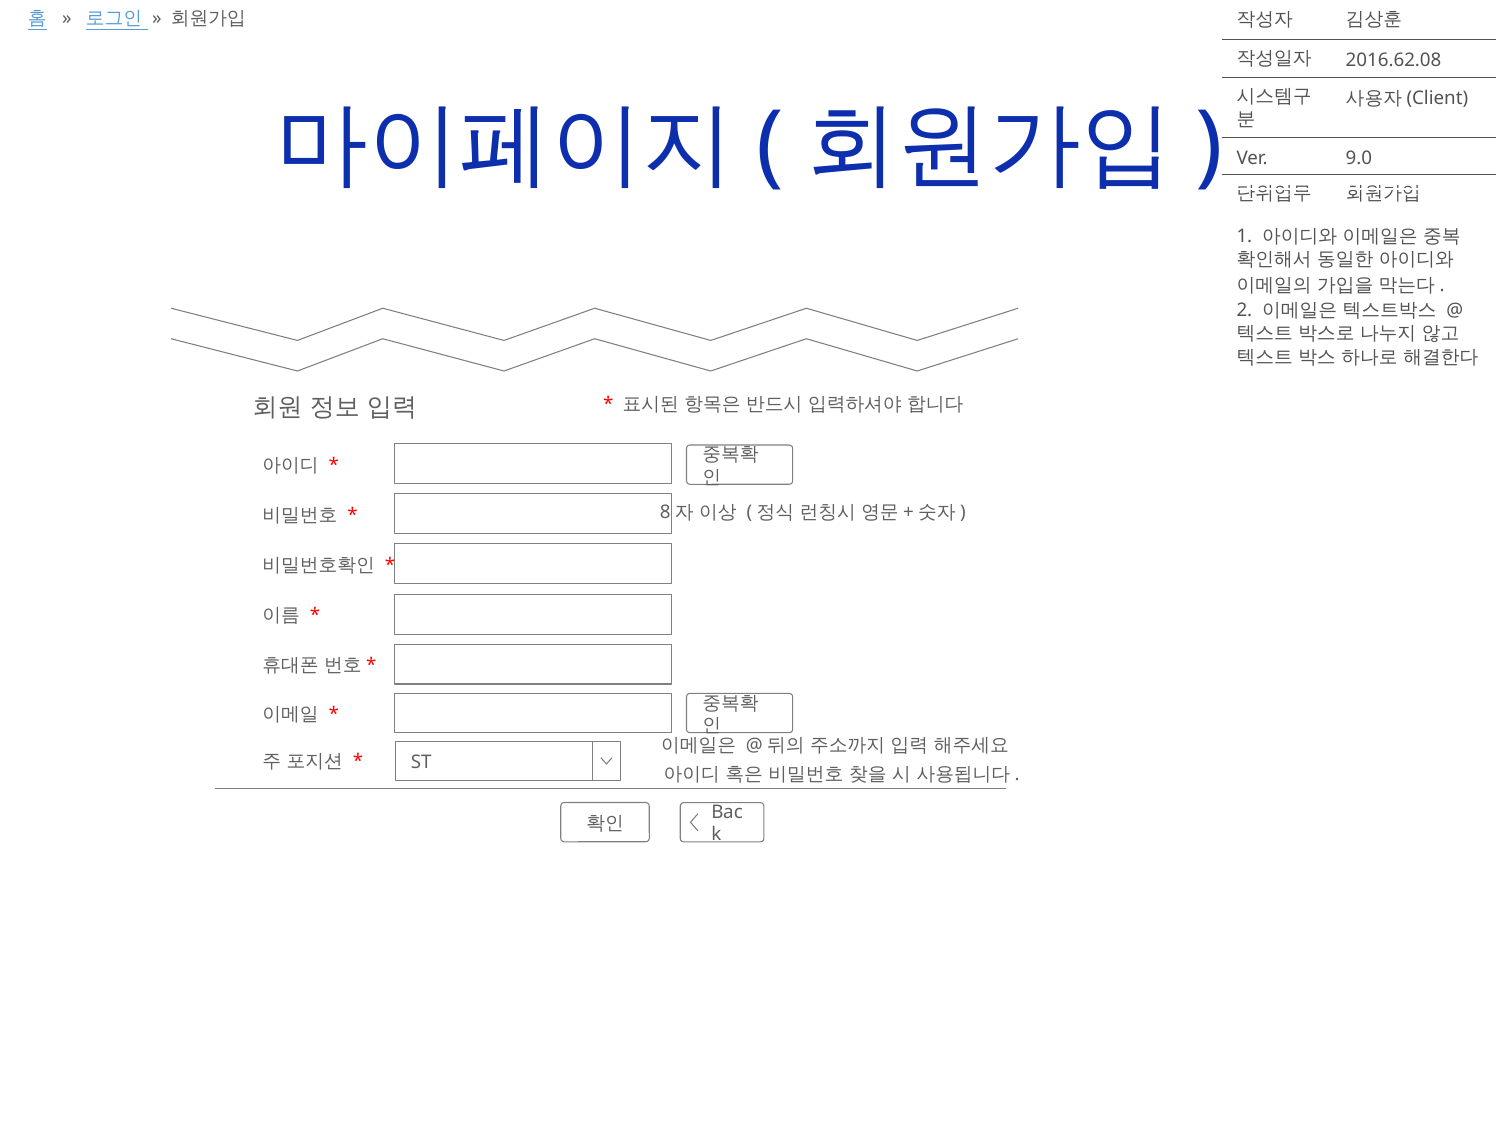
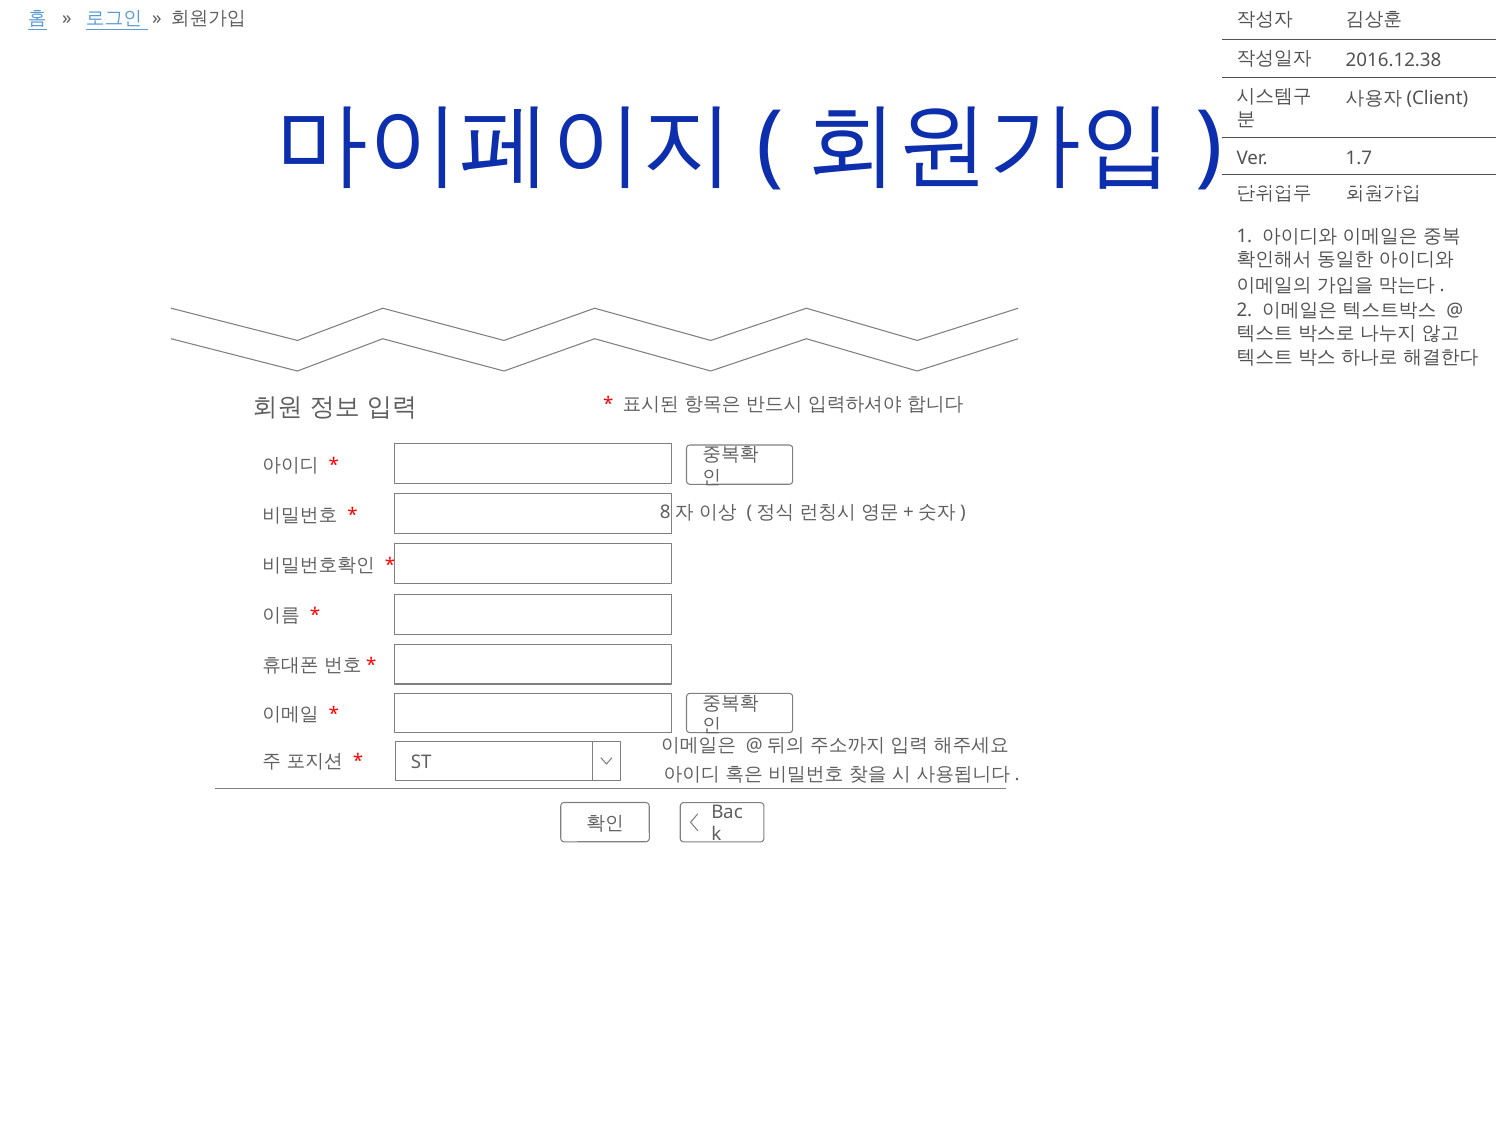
2016.62.08: 2016.62.08 -> 2016.12.38 (1394, 60)
9.0: 9.0 -> 1.7 (1359, 158)
